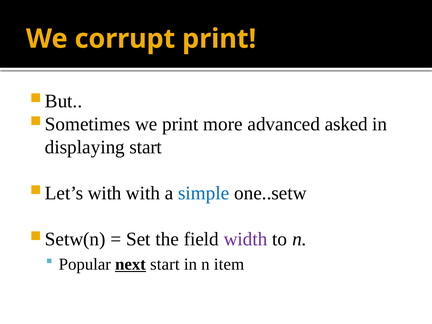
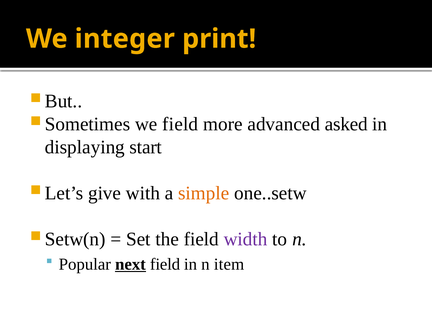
corrupt: corrupt -> integer (125, 39)
we print: print -> field (180, 124)
with: with -> give (105, 193)
simple colour: blue -> orange (204, 193)
next start: start -> field (165, 264)
